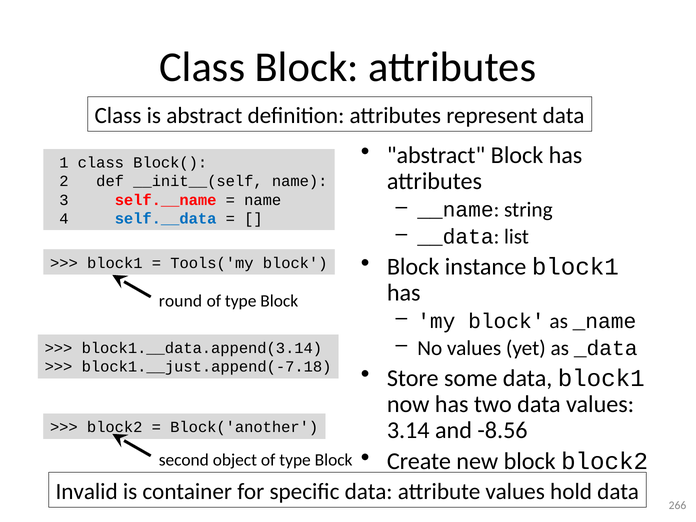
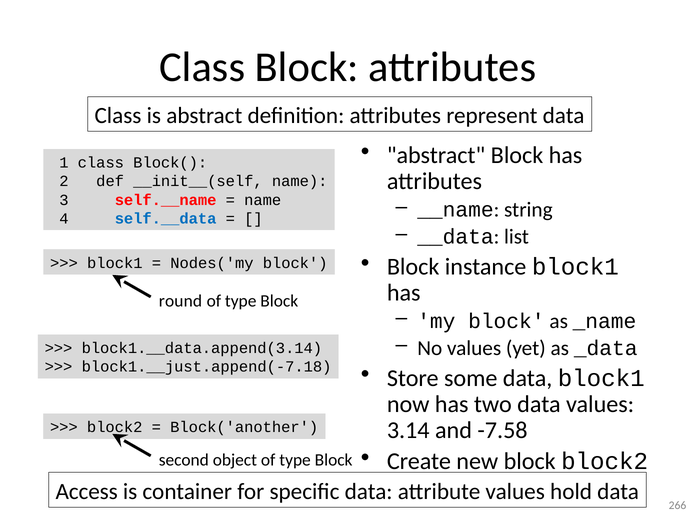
Tools('my: Tools('my -> Nodes('my (212, 263)
-8.56: -8.56 -> -7.58 (503, 430)
Invalid: Invalid -> Access (87, 491)
